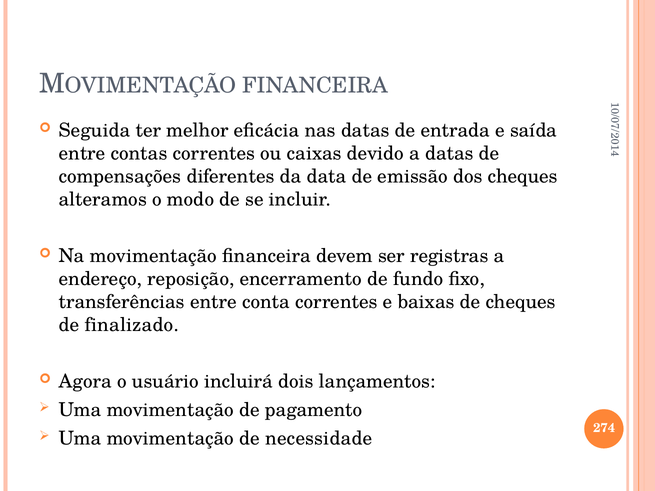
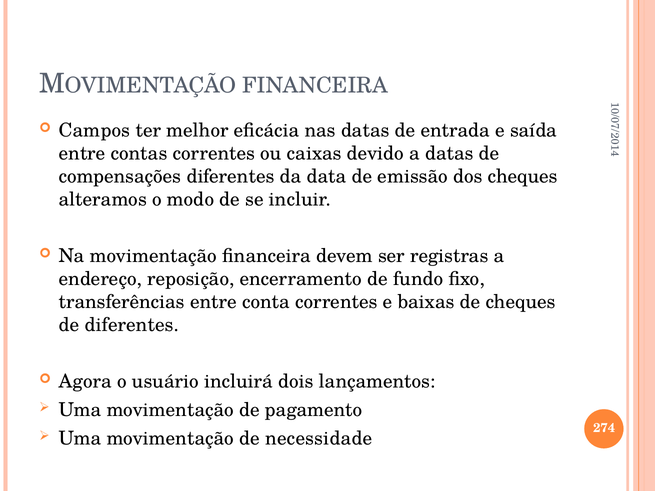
Seguida: Seguida -> Campos (95, 131)
de finalizado: finalizado -> diferentes (132, 325)
